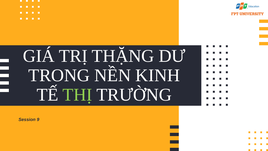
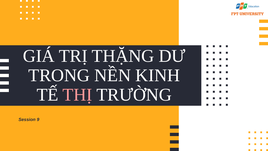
THỊ colour: light green -> pink (77, 95)
